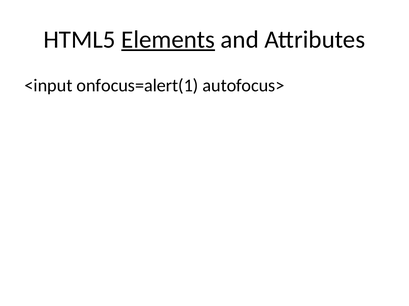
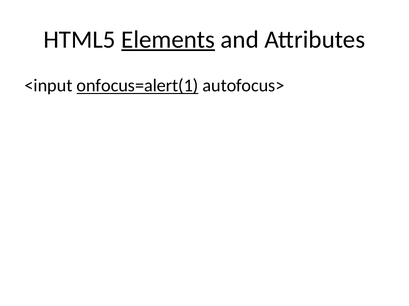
onfocus=alert(1 underline: none -> present (137, 86)
